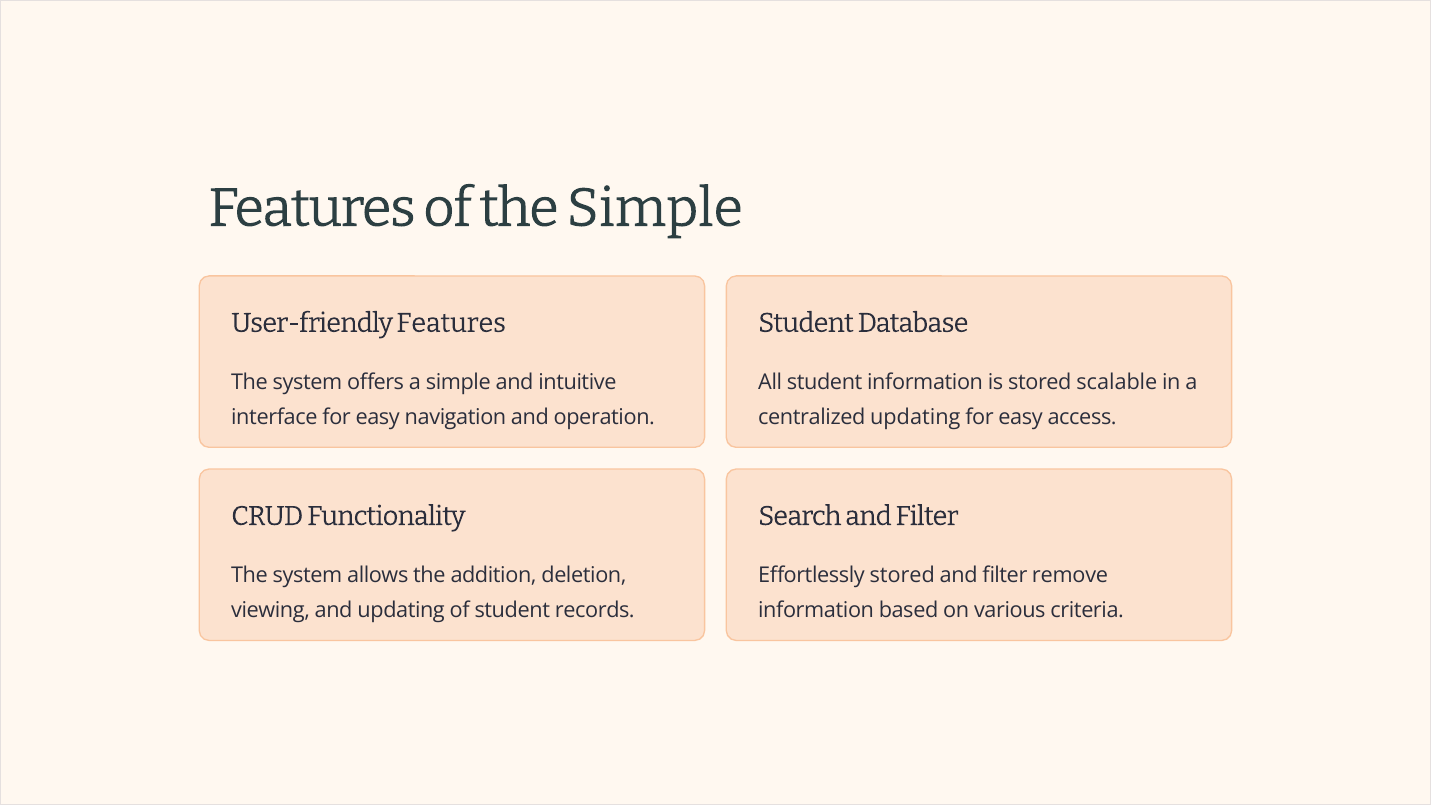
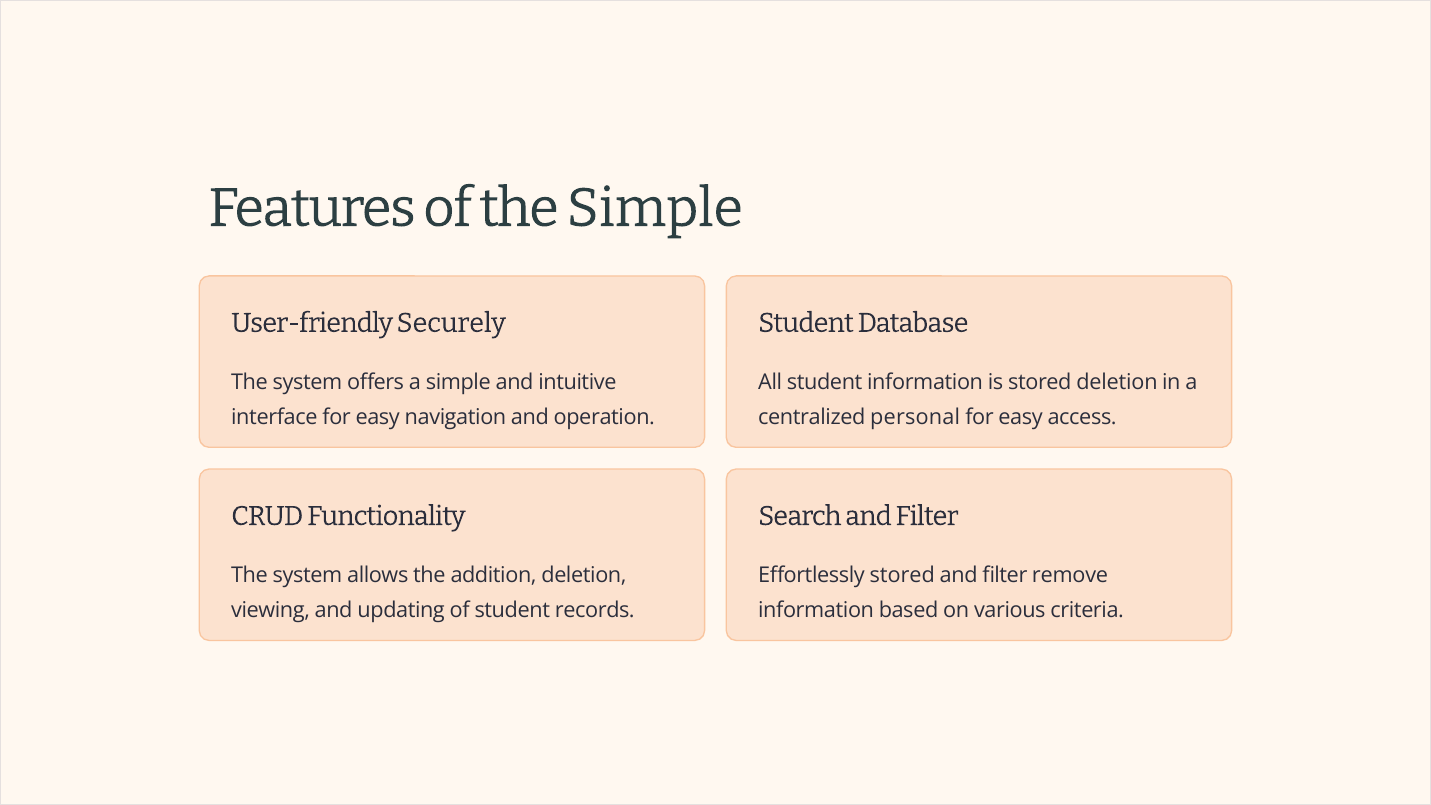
User-friendly Features: Features -> Securely (451, 323)
stored scalable: scalable -> deletion (1117, 382)
centralized updating: updating -> personal (915, 417)
